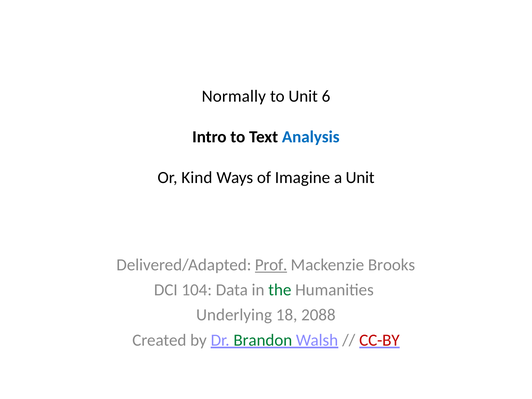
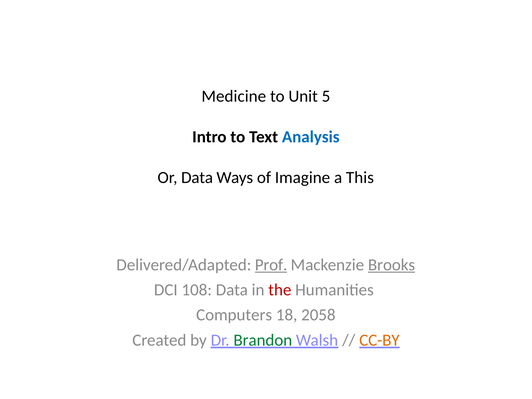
Normally: Normally -> Medicine (234, 96)
6: 6 -> 5 (326, 96)
Or Kind: Kind -> Data (197, 178)
a Unit: Unit -> This (360, 178)
Brooks underline: none -> present (392, 265)
104: 104 -> 108 (197, 290)
the colour: green -> red (280, 290)
Underlying: Underlying -> Computers (234, 315)
2088: 2088 -> 2058 (318, 315)
CC-BY colour: red -> orange (379, 340)
